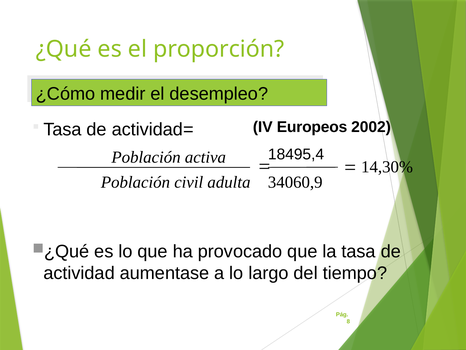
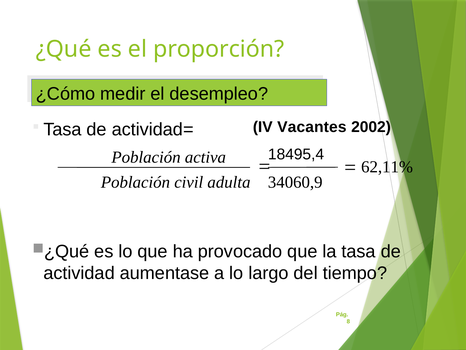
Europeos: Europeos -> Vacantes (312, 127)
14,30%: 14,30% -> 62,11% (387, 167)
